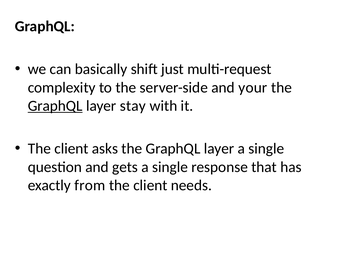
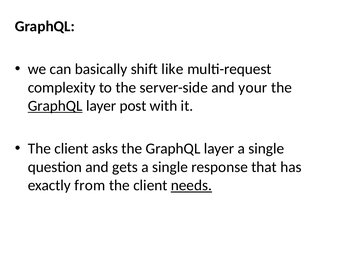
just: just -> like (172, 69)
stay: stay -> post (133, 106)
needs underline: none -> present (191, 185)
